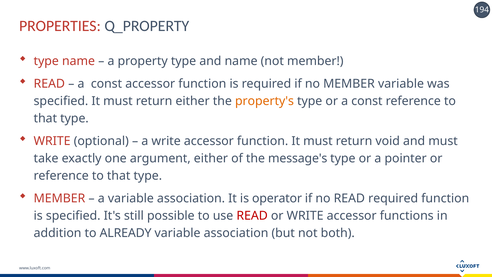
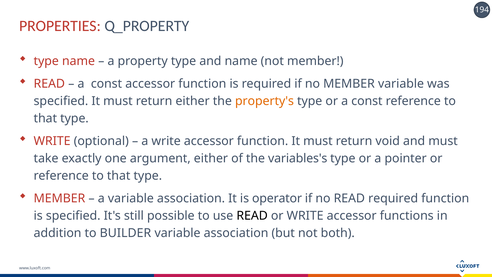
message's: message's -> variables's (298, 158)
READ colour: red -> black (252, 216)
ALREADY: ALREADY -> BUILDER (125, 233)
